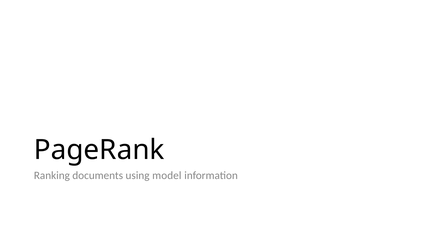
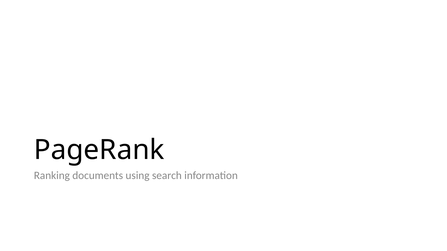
model: model -> search (167, 176)
